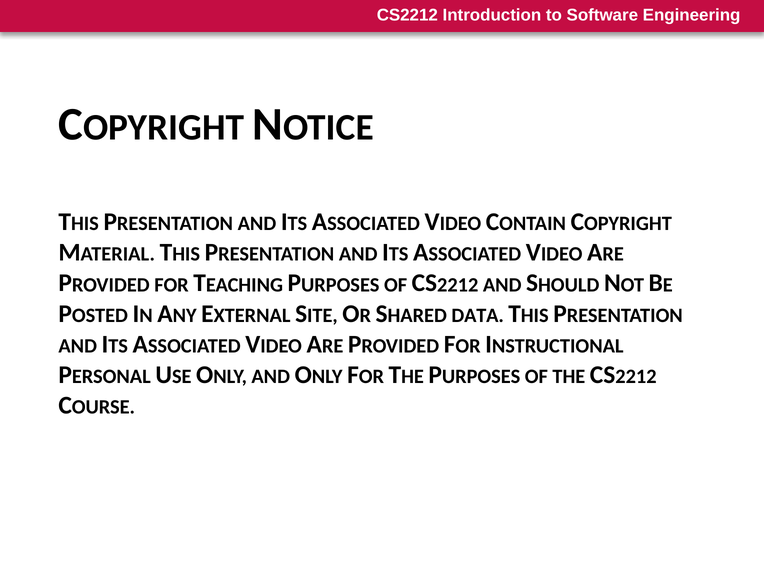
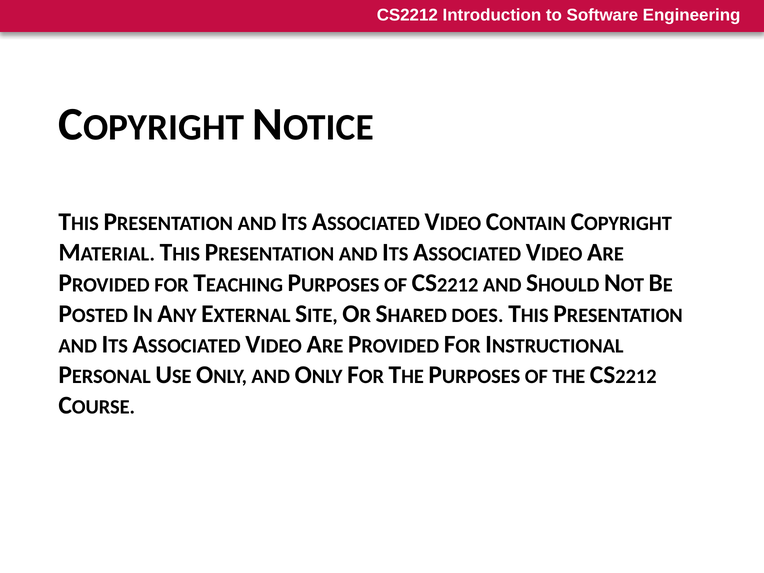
DATA: DATA -> DOES (478, 315)
